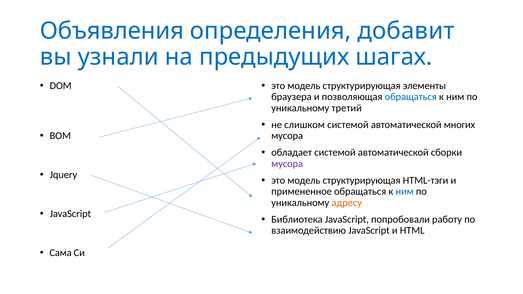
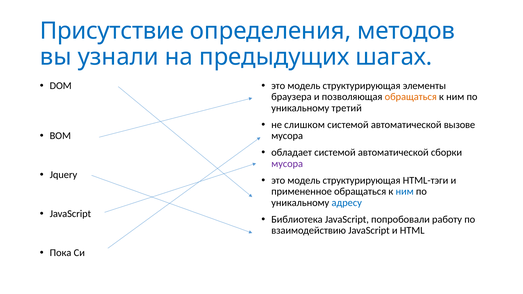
Объявления: Объявления -> Присутствие (112, 31)
добавит: добавит -> методов (406, 31)
обращаться colour: blue -> orange (411, 97)
многих: многих -> вызове (460, 125)
адресу colour: orange -> blue (347, 203)
Сама: Сама -> Пока (61, 253)
